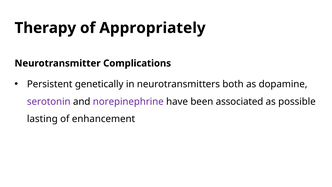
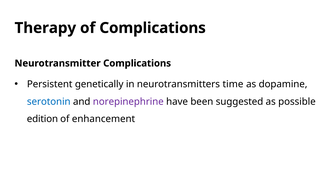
of Appropriately: Appropriately -> Complications (153, 28)
both: both -> time (233, 84)
serotonin colour: purple -> blue (49, 101)
associated: associated -> suggested (240, 101)
lasting: lasting -> edition (42, 119)
